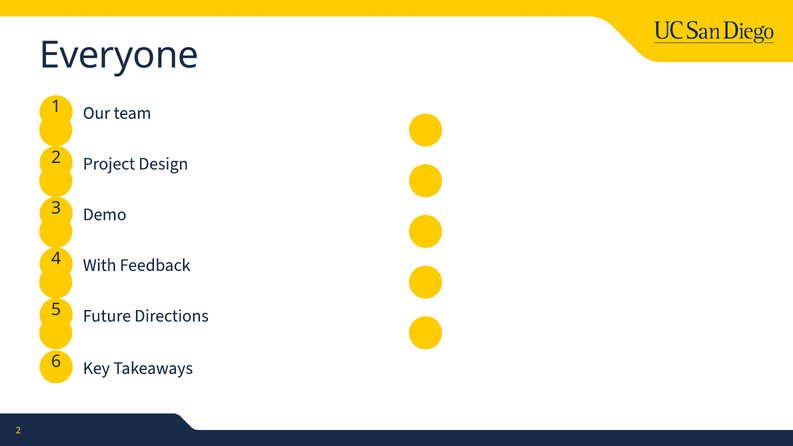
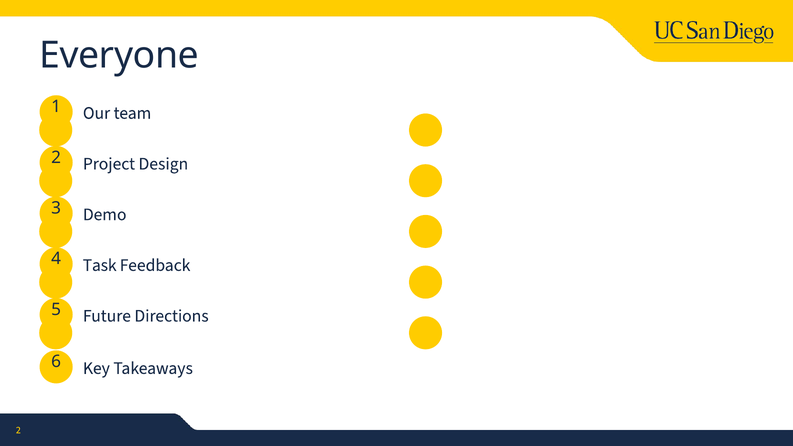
With: With -> Task (100, 265)
